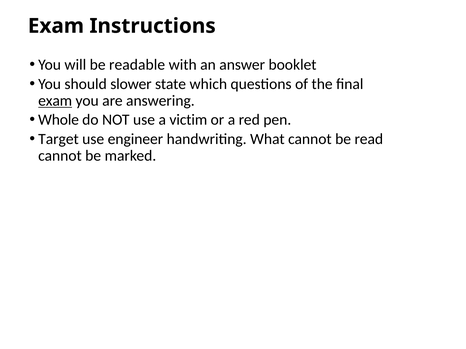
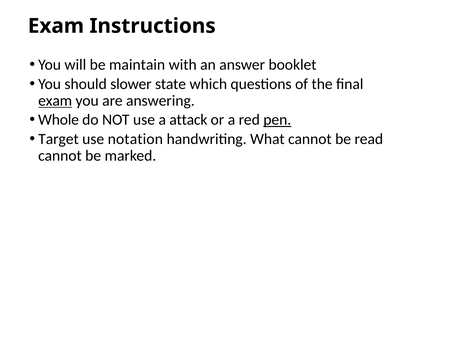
readable: readable -> maintain (137, 65)
victim: victim -> attack (188, 120)
pen underline: none -> present (277, 120)
engineer: engineer -> notation (135, 139)
